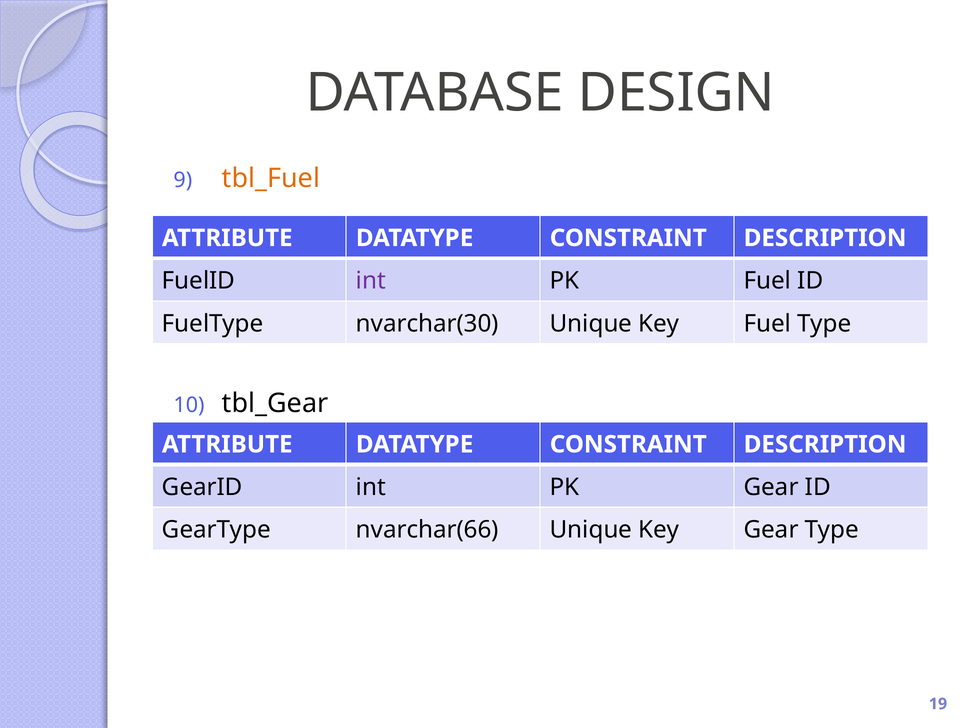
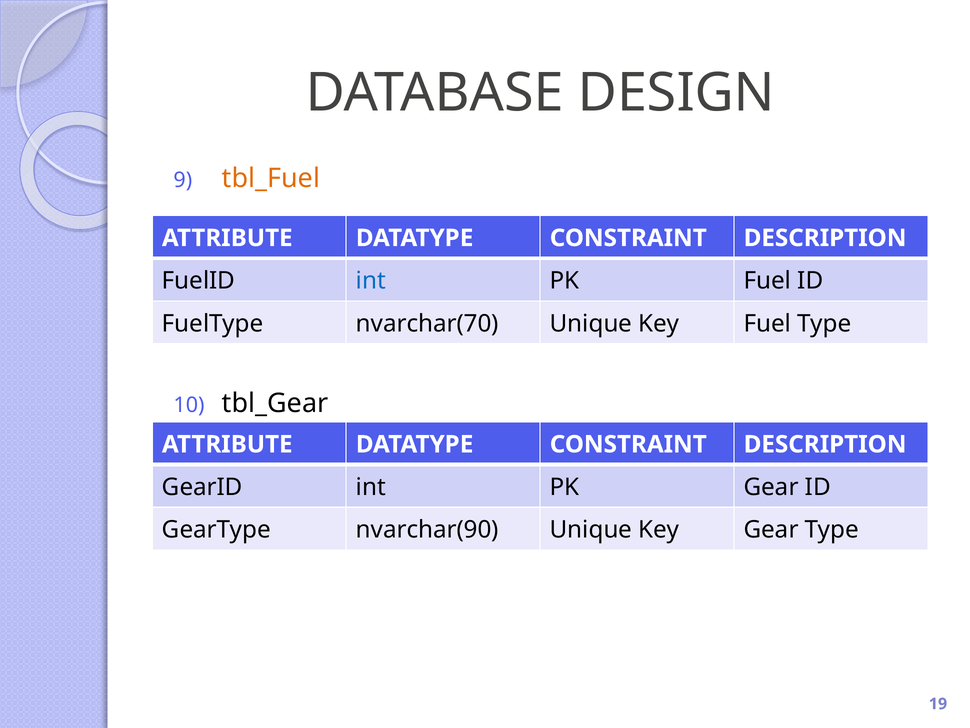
int colour: purple -> blue (371, 281)
nvarchar(30: nvarchar(30 -> nvarchar(70 (427, 323)
nvarchar(66: nvarchar(66 -> nvarchar(90 (427, 530)
